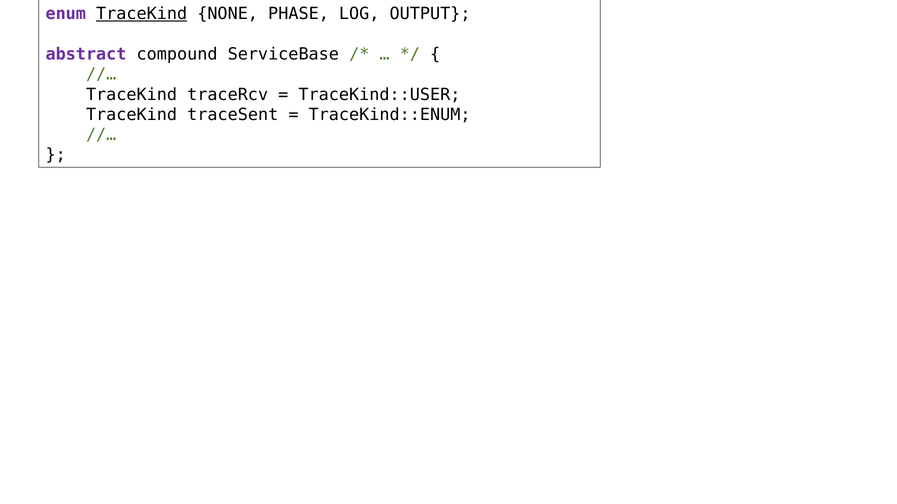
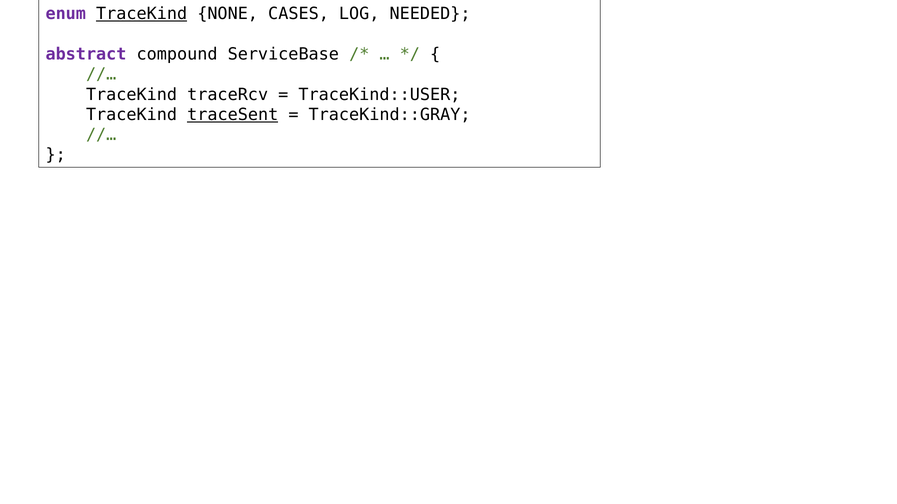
PHASE: PHASE -> CASES (299, 14)
OUTPUT: OUTPUT -> NEEDED (430, 14)
traceSent underline: none -> present (233, 115)
TraceKind::ENUM: TraceKind::ENUM -> TraceKind::GRAY (390, 115)
